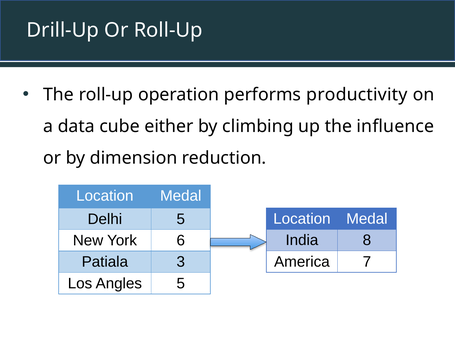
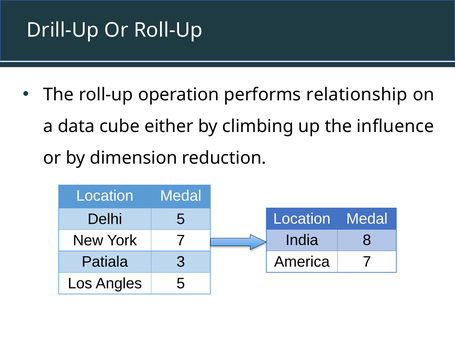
productivity: productivity -> relationship (357, 95)
York 6: 6 -> 7 (181, 241)
